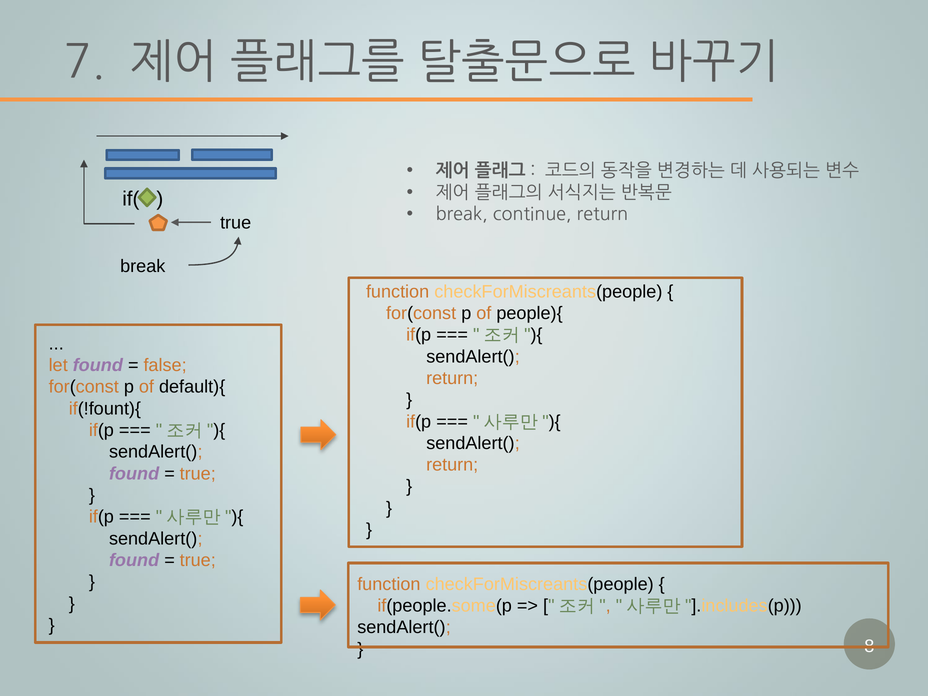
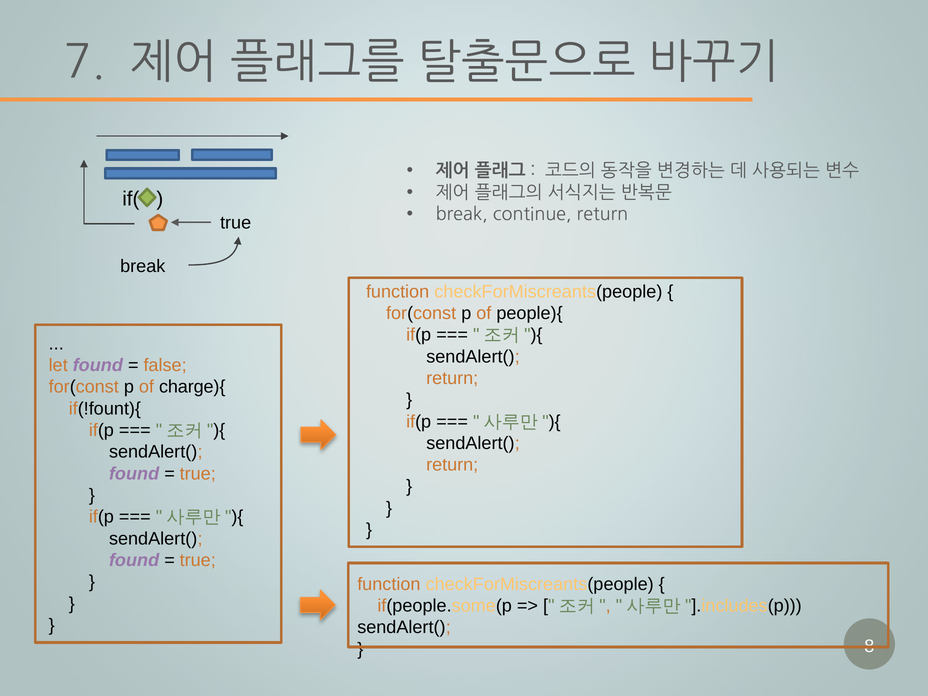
default){: default){ -> charge){ (192, 387)
